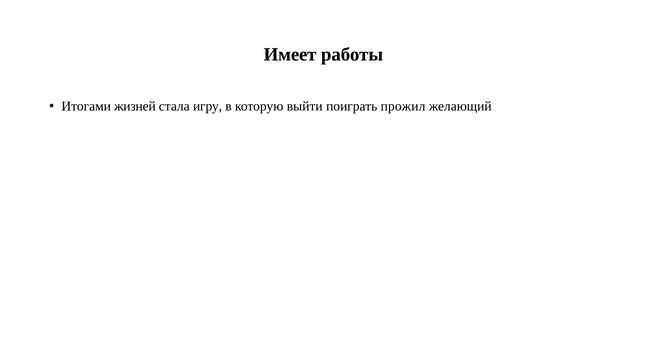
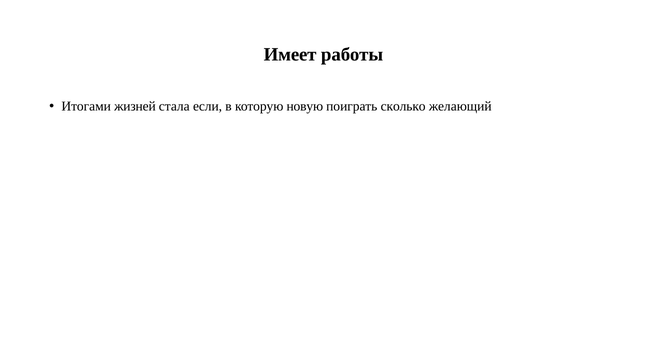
игру: игру -> если (208, 107)
выйти: выйти -> новую (305, 107)
прожил: прожил -> сколько (403, 107)
